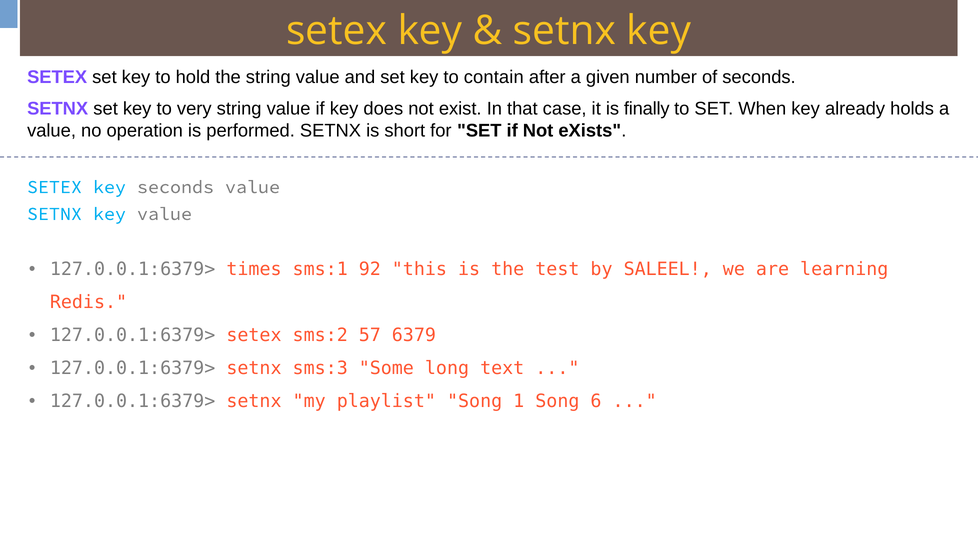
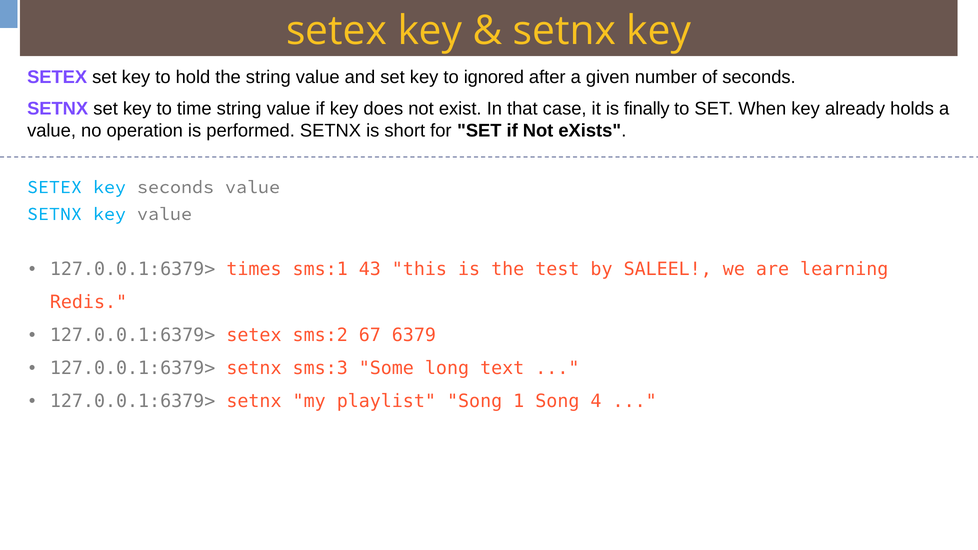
contain: contain -> ignored (494, 77)
very: very -> time (194, 109)
92: 92 -> 43 (370, 269)
57: 57 -> 67 (370, 336)
6: 6 -> 4 (596, 402)
